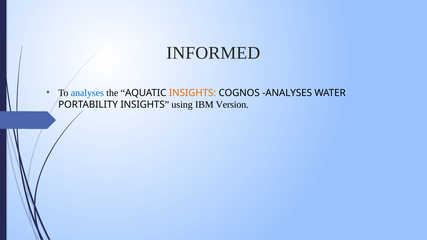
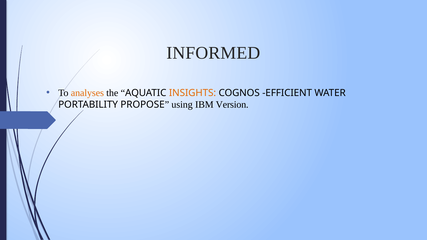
analyses colour: blue -> orange (87, 93)
COGNOS ANALYSES: ANALYSES -> EFFICIENT (287, 93)
PORTABILITY INSIGHTS: INSIGHTS -> PROPOSE (143, 105)
